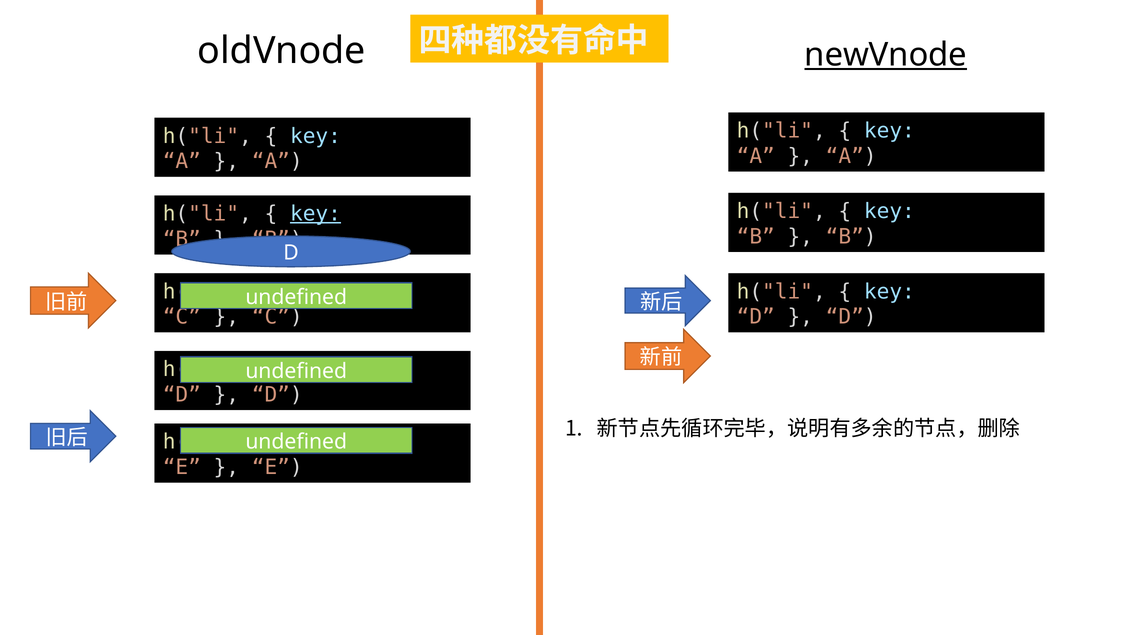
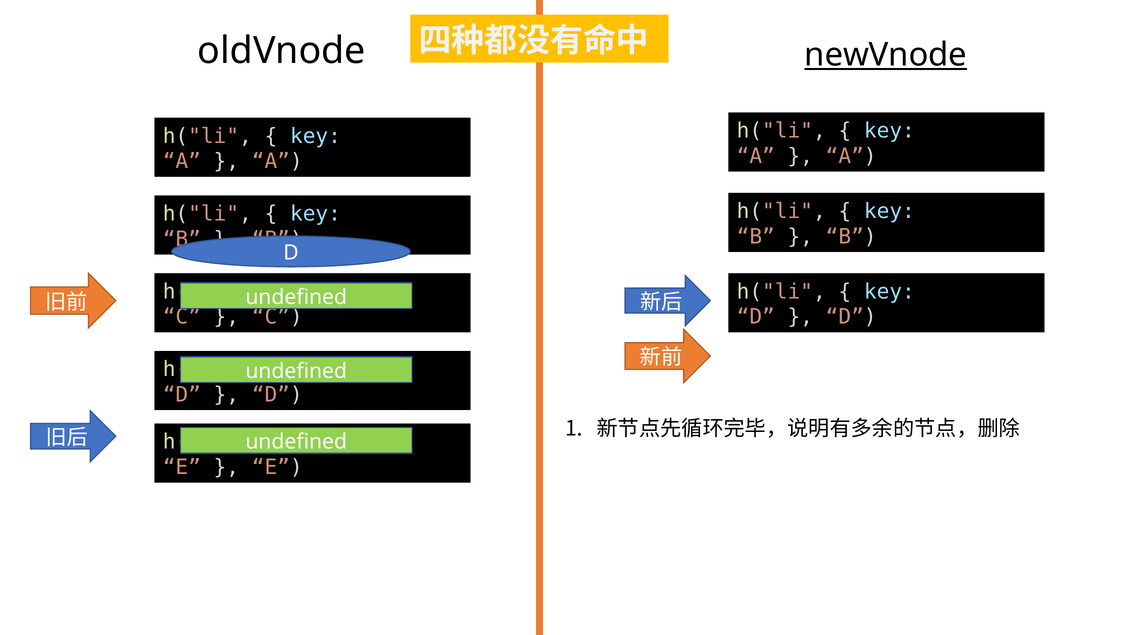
key underline: present -> none (315, 214)
